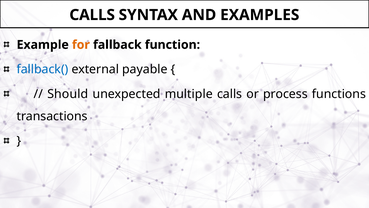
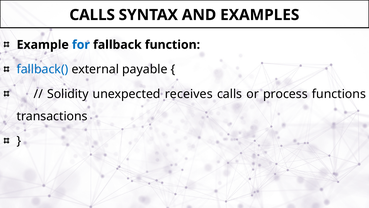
for colour: orange -> blue (81, 45)
Should: Should -> Solidity (68, 94)
multiple: multiple -> receives (189, 94)
